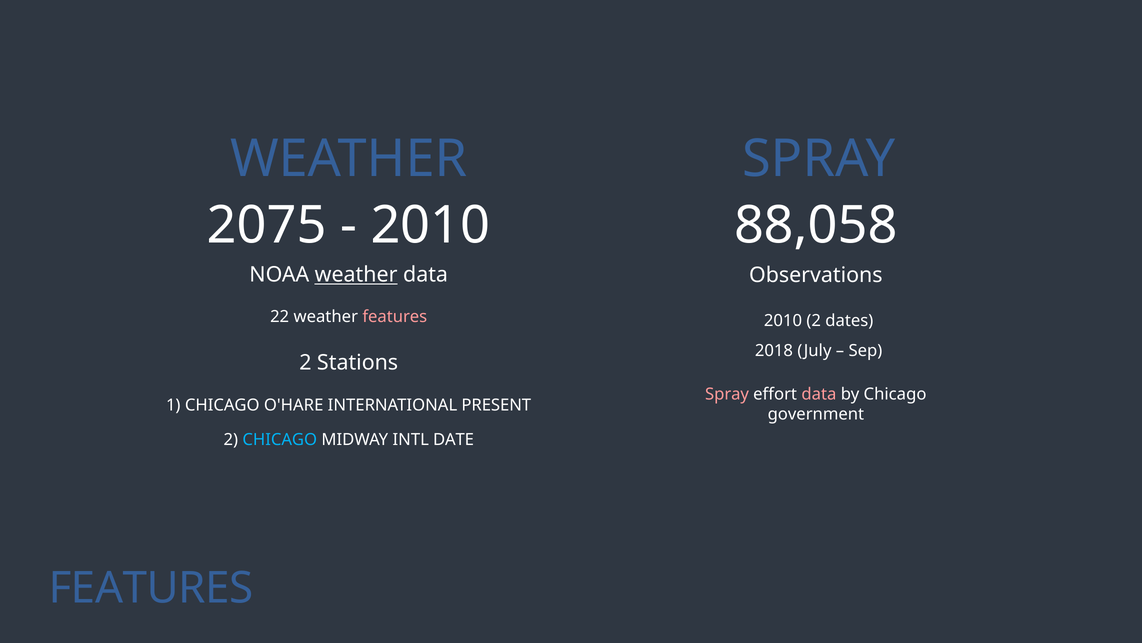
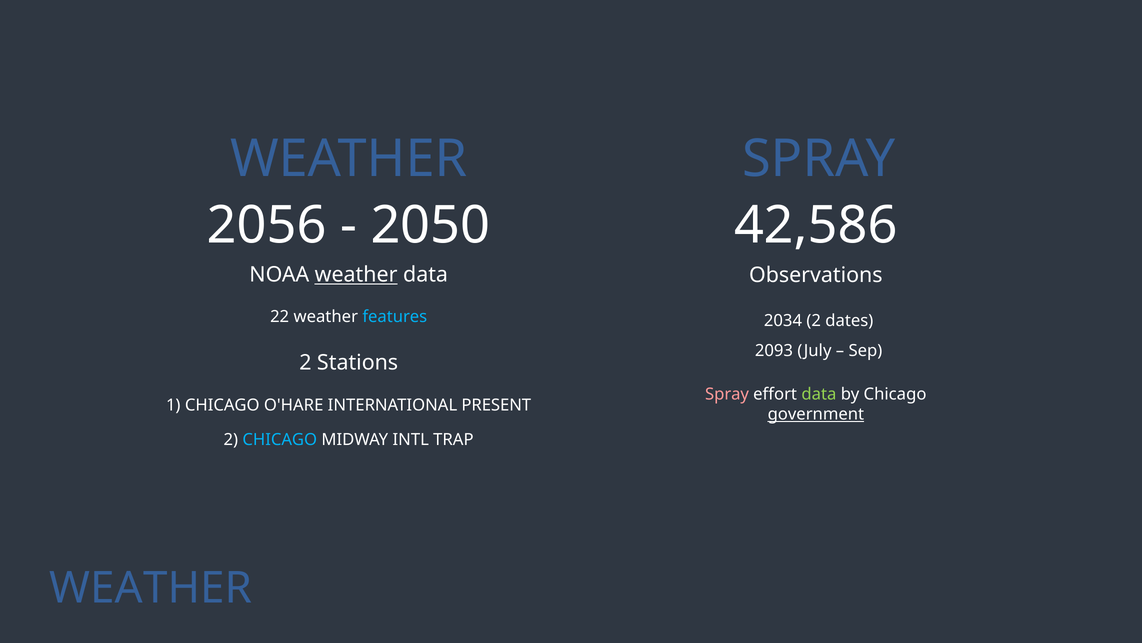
2075: 2075 -> 2056 (267, 225)
2010: 2010 -> 2050 (430, 225)
88,058: 88,058 -> 42,586 (816, 225)
features colour: pink -> light blue (395, 316)
2010: 2010 -> 2034 (783, 321)
2018: 2018 -> 2093 (774, 351)
data colour: pink -> light green (819, 394)
government underline: none -> present (816, 414)
DATE: DATE -> TRAP (453, 439)
FEATURES: FEATURES -> WEATHER (151, 588)
